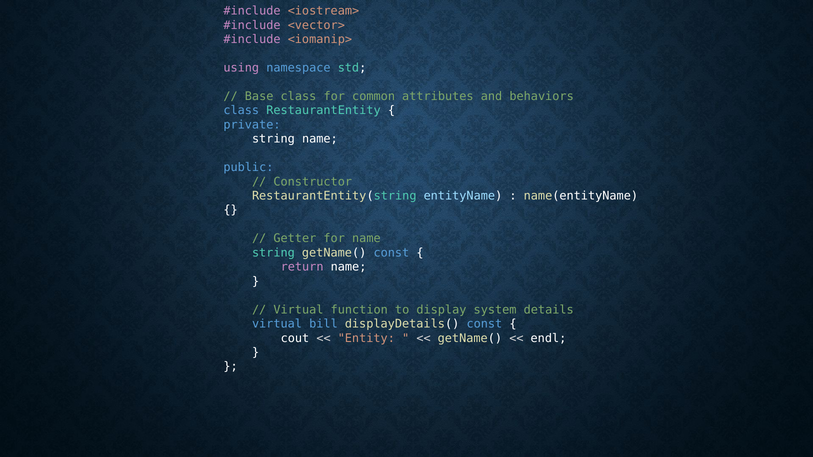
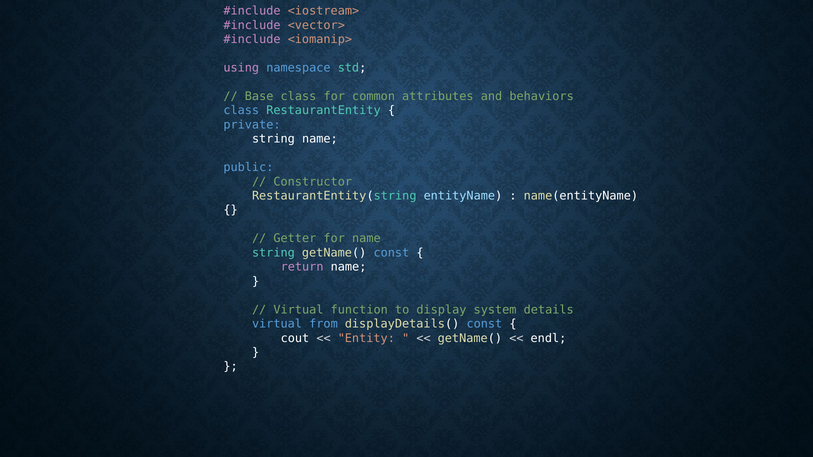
bill: bill -> from (323, 324)
